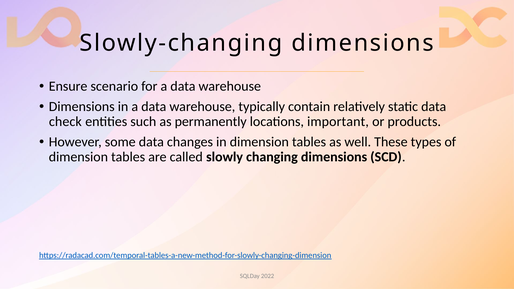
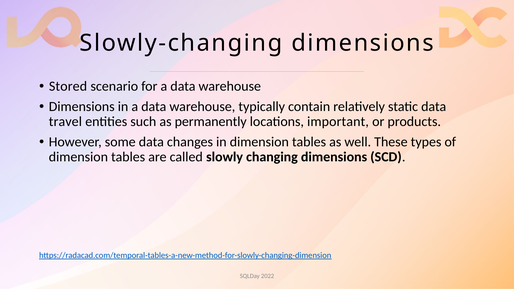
Ensure: Ensure -> Stored (68, 86)
check: check -> travel (65, 122)
